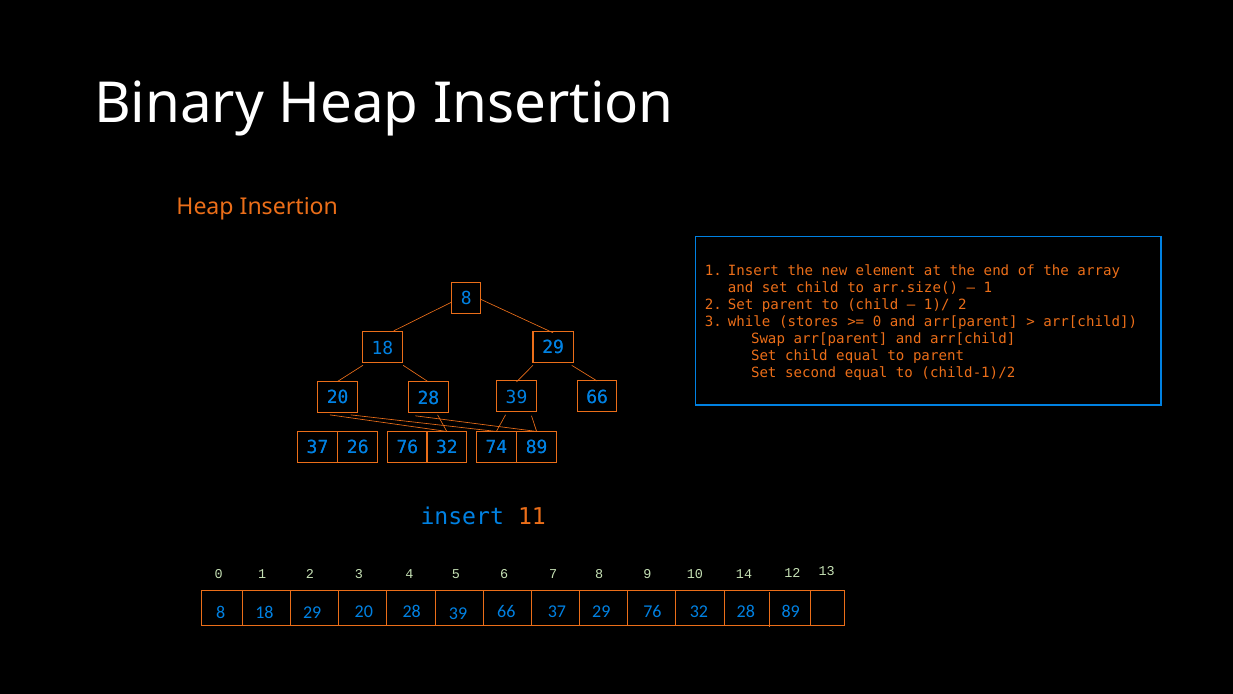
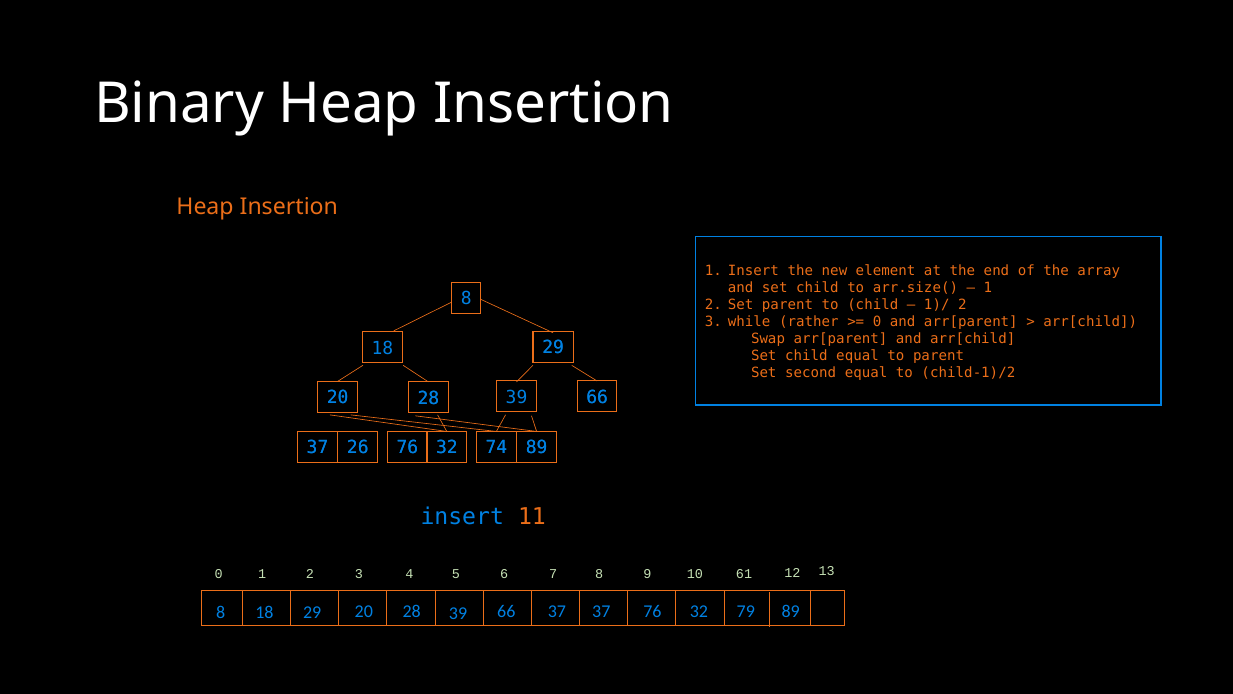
stores: stores -> rather (809, 322)
14: 14 -> 61 (744, 574)
37 29: 29 -> 37 (601, 611)
32 28: 28 -> 79 (746, 611)
